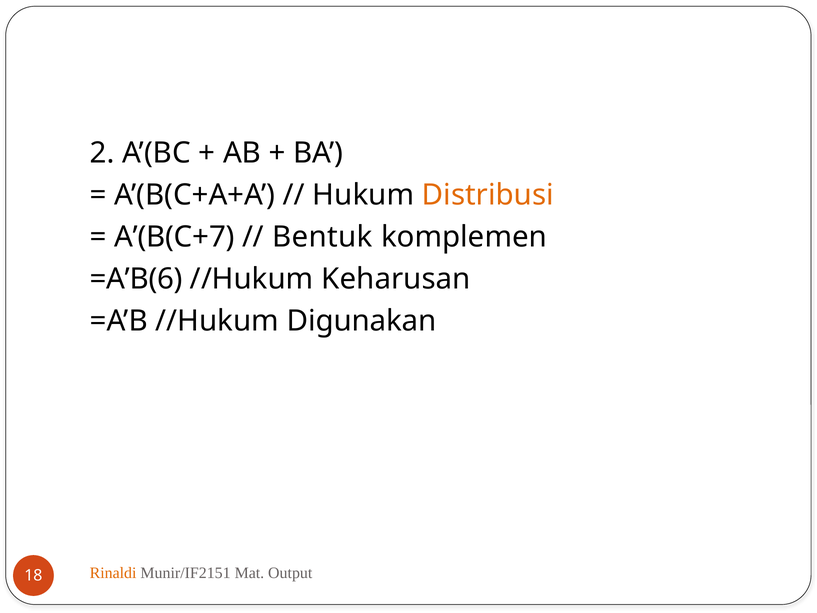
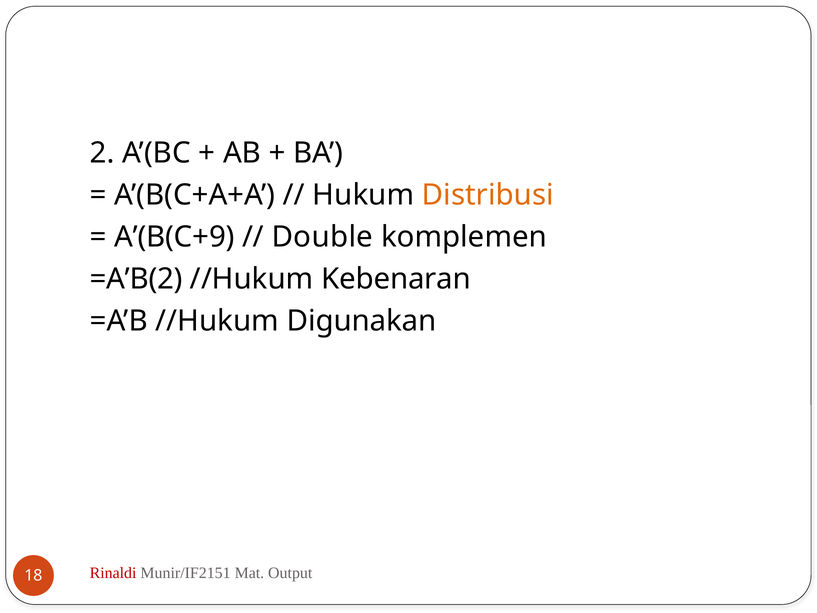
A’(B(C+7: A’(B(C+7 -> A’(B(C+9 (174, 237)
Bentuk: Bentuk -> Double (322, 237)
=A’B(6: =A’B(6 -> =A’B(2 (136, 279)
Keharusan: Keharusan -> Kebenaran (396, 279)
Rinaldi colour: orange -> red (113, 573)
